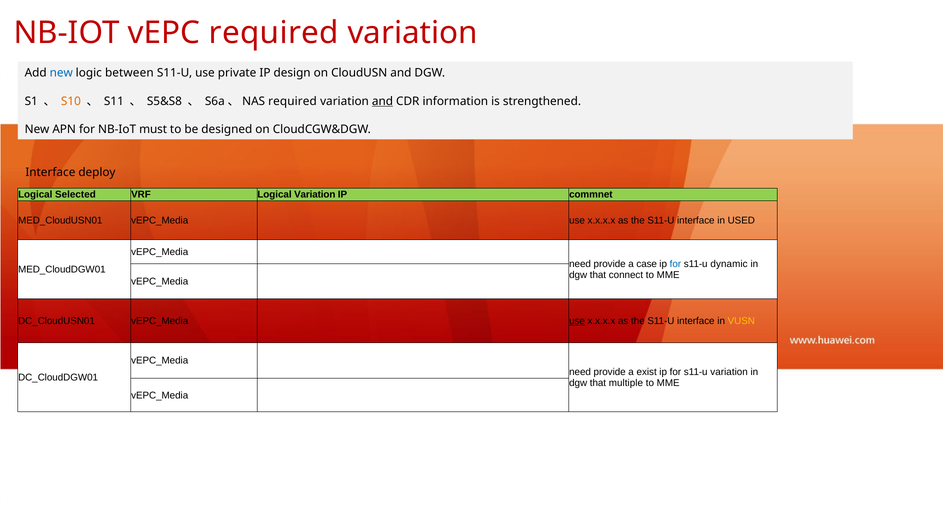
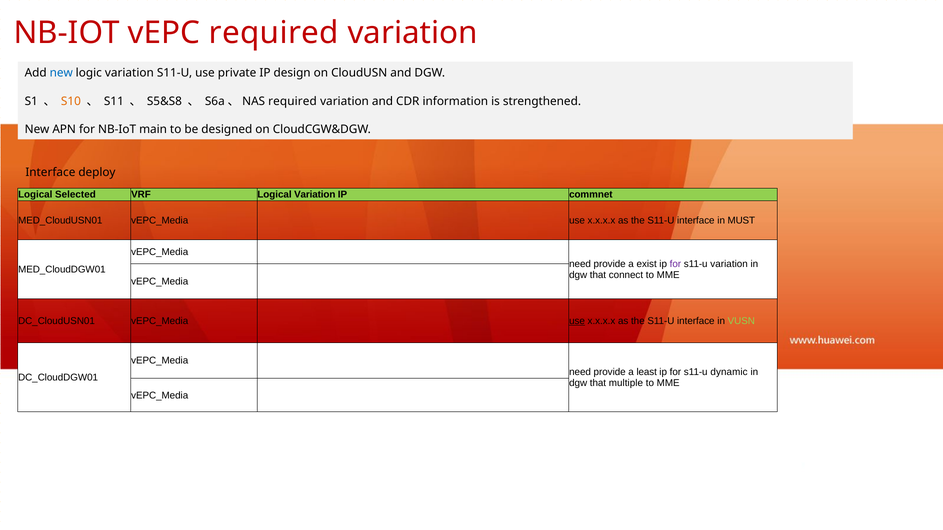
logic between: between -> variation (129, 73)
and underline: present -> none (383, 101)
must: must -> main (153, 130)
USED: USED -> MUST (741, 220)
case: case -> exist (647, 264)
for colour: blue -> purple (675, 264)
s11-u dynamic: dynamic -> variation (729, 264)
VUSN colour: yellow -> light green (741, 321)
exist: exist -> least (647, 372)
s11-u variation: variation -> dynamic (729, 372)
